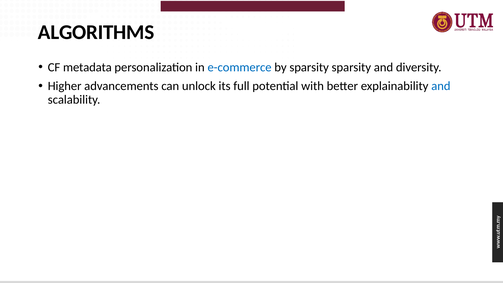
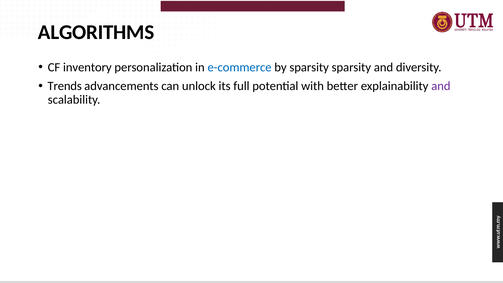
metadata: metadata -> inventory (87, 67)
Higher: Higher -> Trends (65, 86)
and colour: blue -> purple (441, 86)
